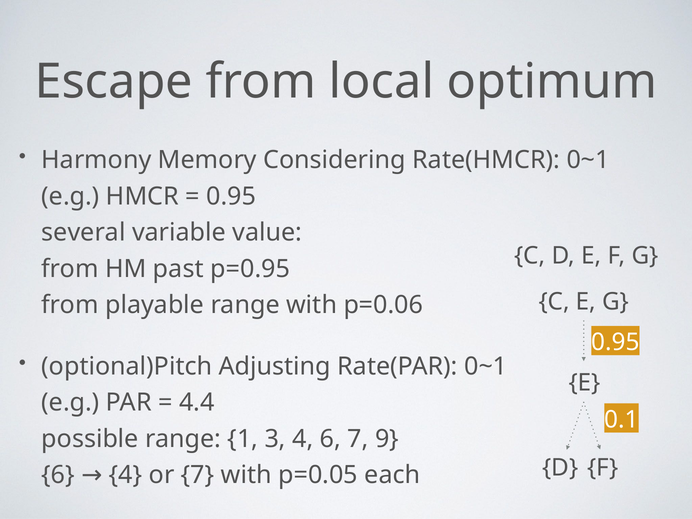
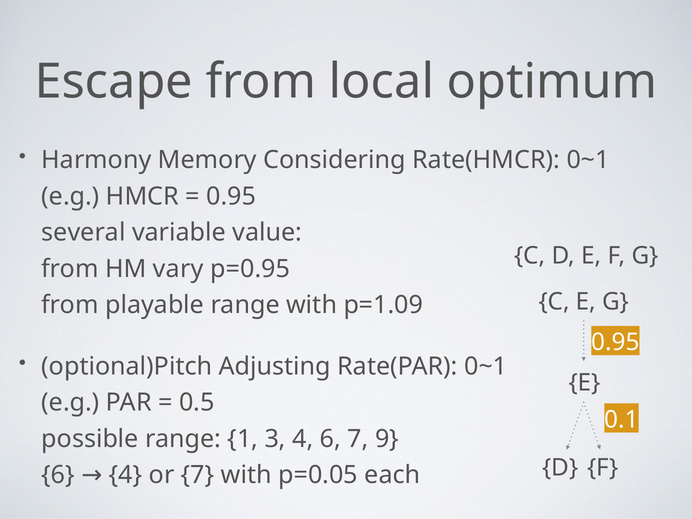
past: past -> vary (178, 269)
p=0.06: p=0.06 -> p=1.09 (383, 305)
4.4: 4.4 -> 0.5 (197, 403)
